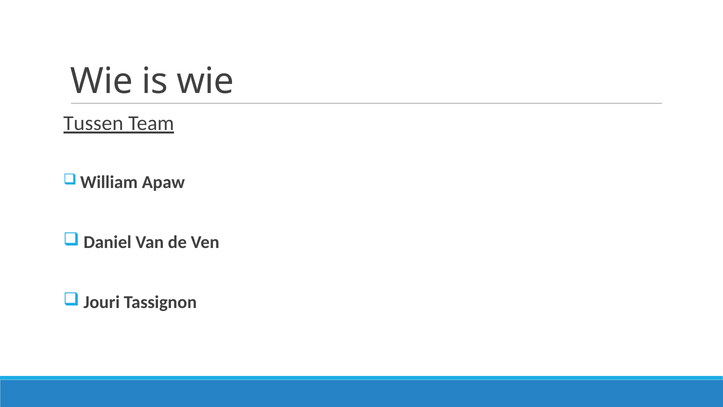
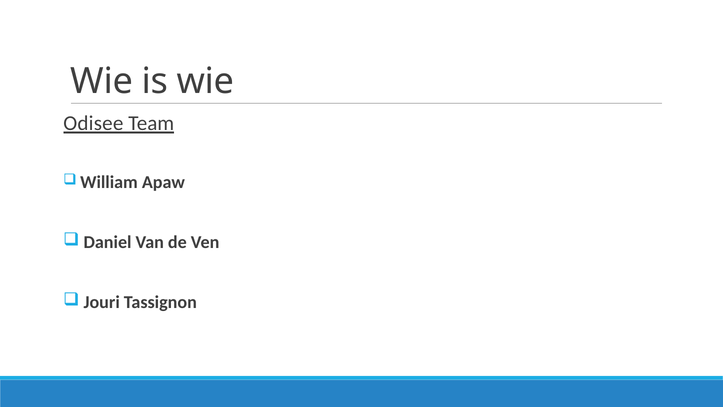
Tussen: Tussen -> Odisee (93, 123)
